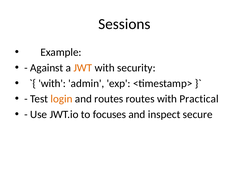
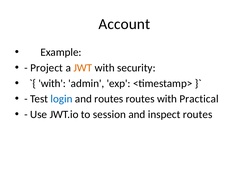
Sessions: Sessions -> Account (124, 24)
Against: Against -> Project (47, 68)
login colour: orange -> blue (61, 99)
focuses: focuses -> session (109, 114)
inspect secure: secure -> routes (198, 114)
